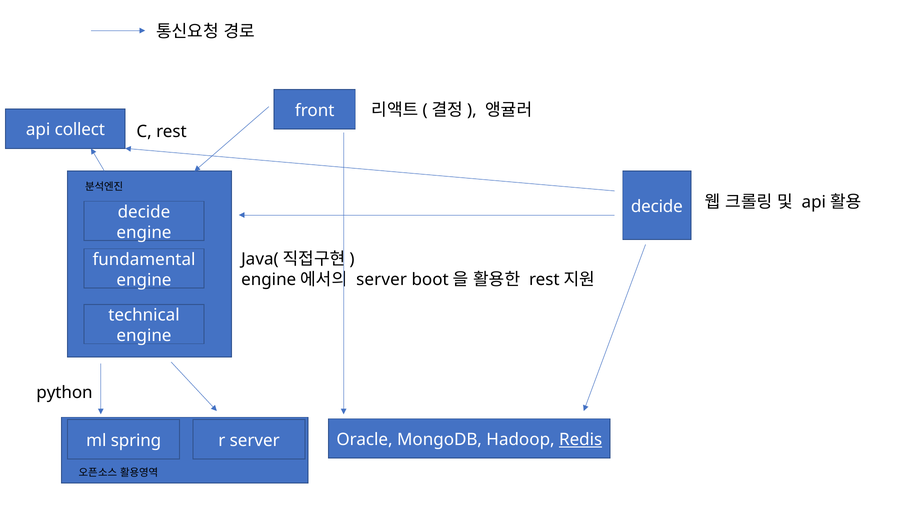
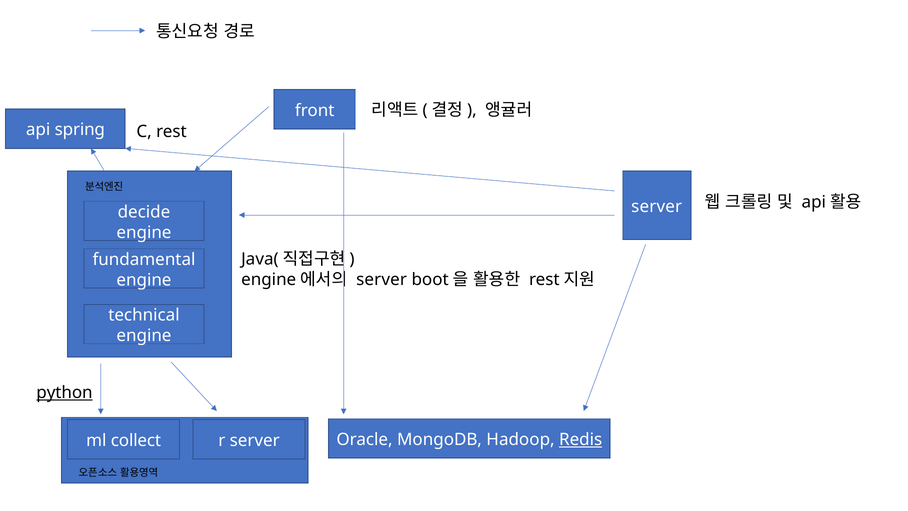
collect: collect -> spring (80, 130)
decide: decide -> server (657, 206)
python underline: none -> present (64, 393)
spring: spring -> collect (136, 440)
